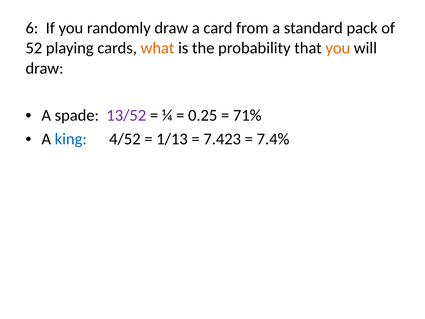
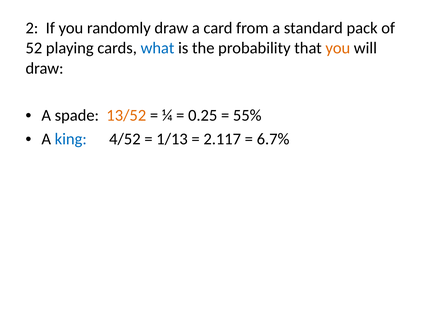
6: 6 -> 2 (32, 28)
what colour: orange -> blue (158, 48)
13/52 colour: purple -> orange (126, 115)
71%: 71% -> 55% (247, 115)
7.423: 7.423 -> 2.117 (222, 139)
7.4%: 7.4% -> 6.7% (273, 139)
